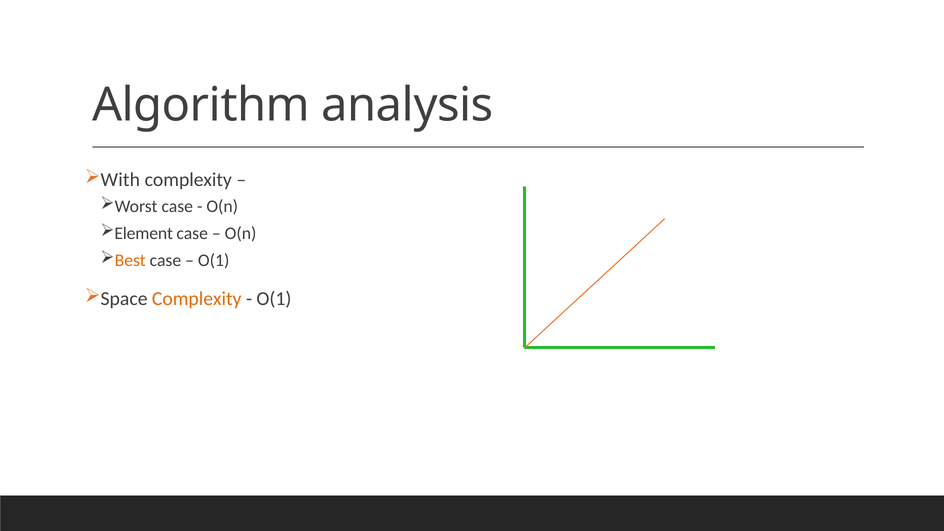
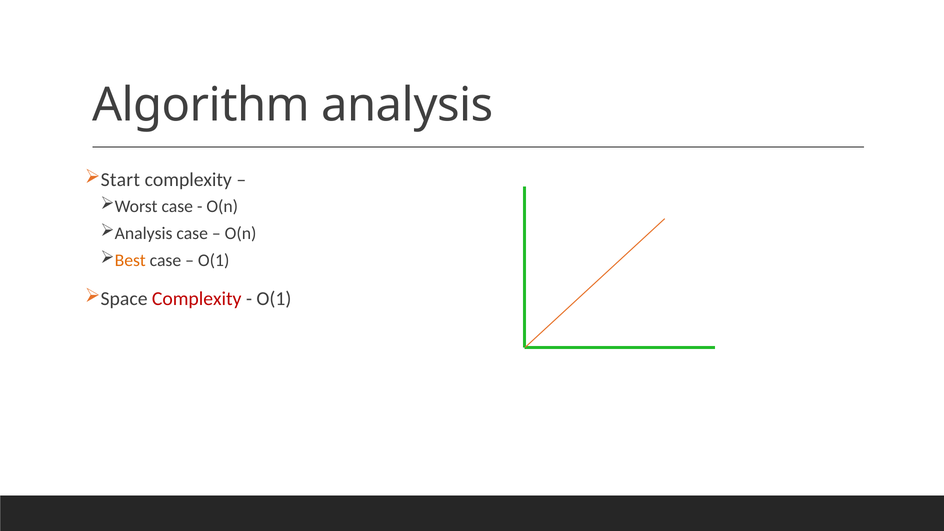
With: With -> Start (120, 180)
Element: Element -> Analysis (144, 233)
Complexity colour: orange -> red (197, 299)
